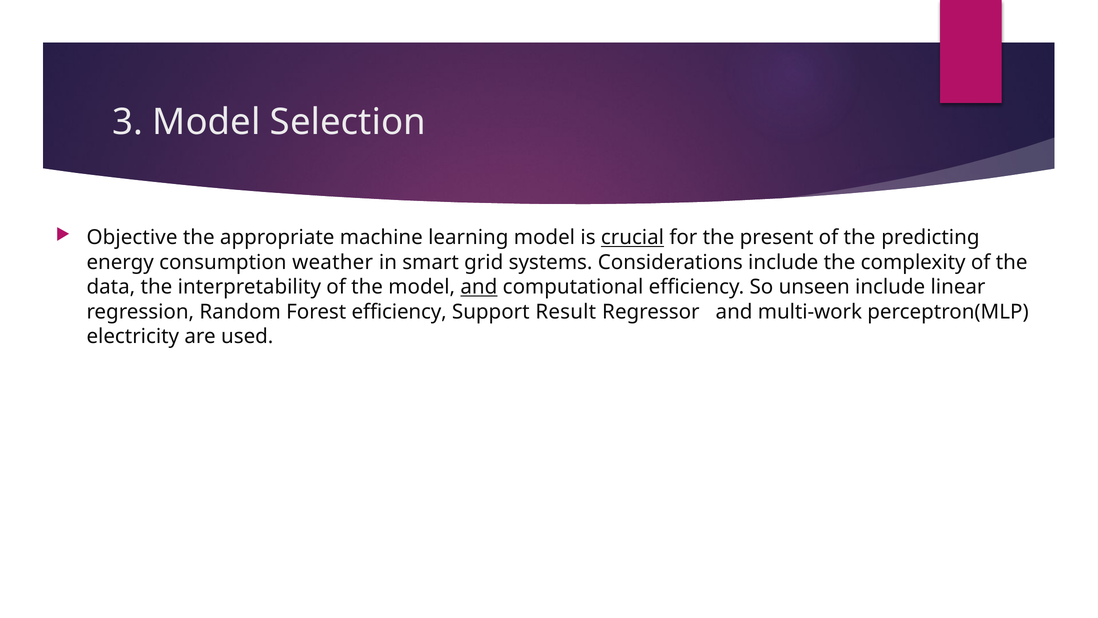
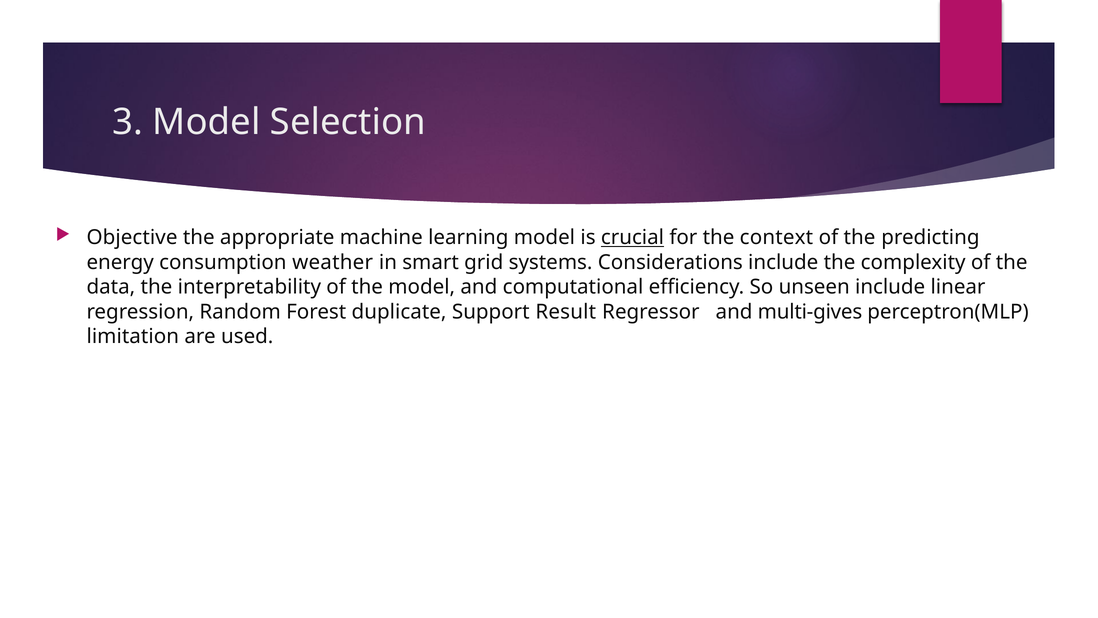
present: present -> context (776, 237)
and underline: present -> none (479, 287)
Forest efficiency: efficiency -> duplicate (399, 312)
multi-work: multi-work -> multi-gives (810, 312)
electricity: electricity -> limitation (133, 336)
